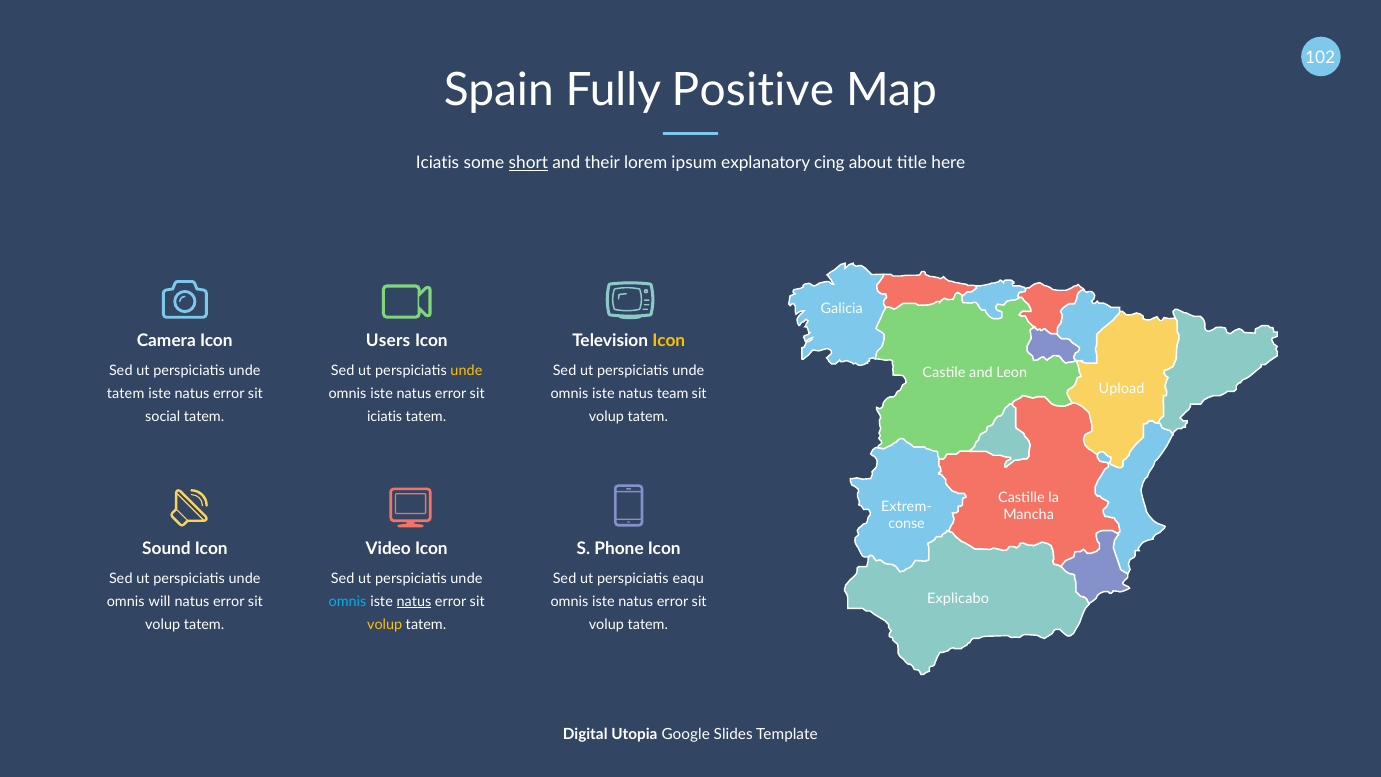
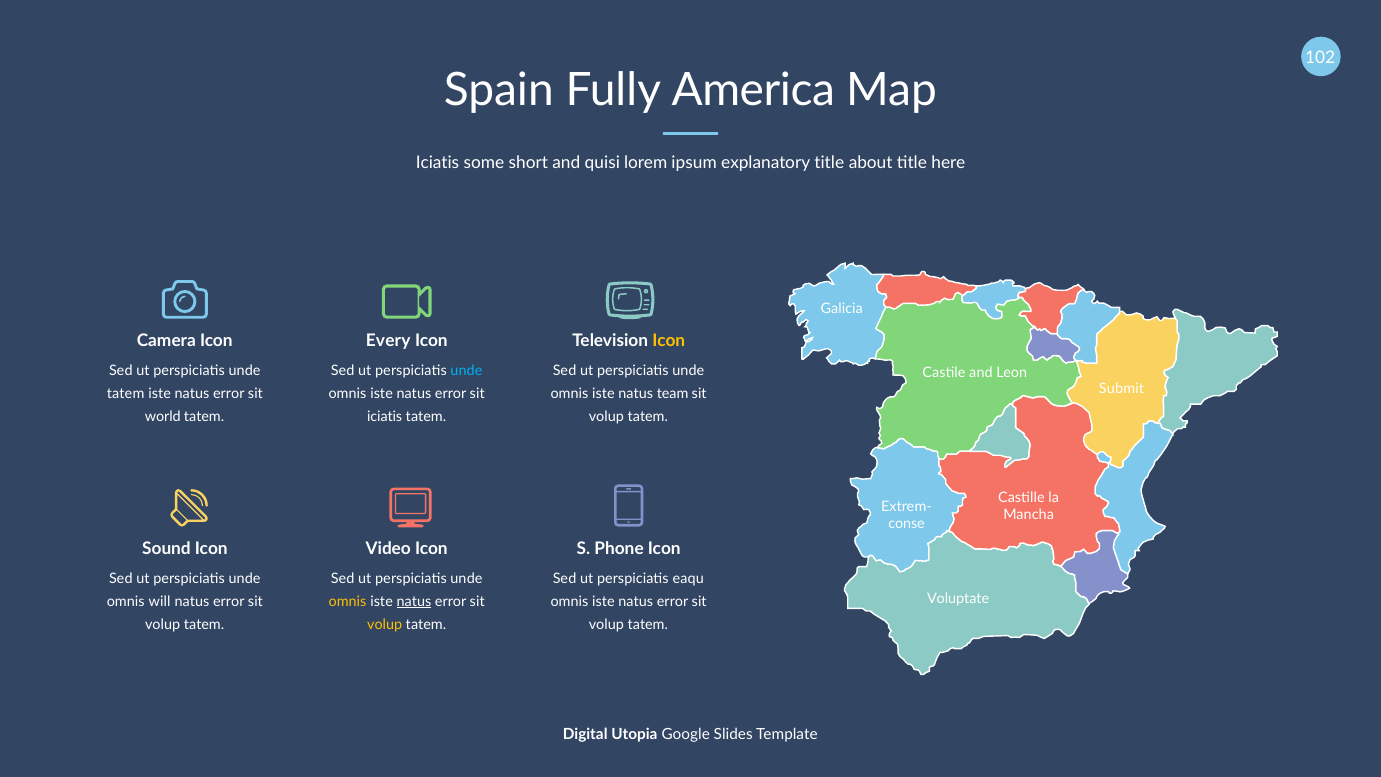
Positive: Positive -> America (753, 91)
short underline: present -> none (528, 163)
their: their -> quisi (602, 163)
explanatory cing: cing -> title (829, 163)
Users: Users -> Every (388, 341)
unde colour: yellow -> light blue (466, 371)
Upload: Upload -> Submit (1121, 389)
social: social -> world (163, 416)
Explicabo: Explicabo -> Voluptate (958, 599)
omnis colour: light blue -> yellow (348, 601)
